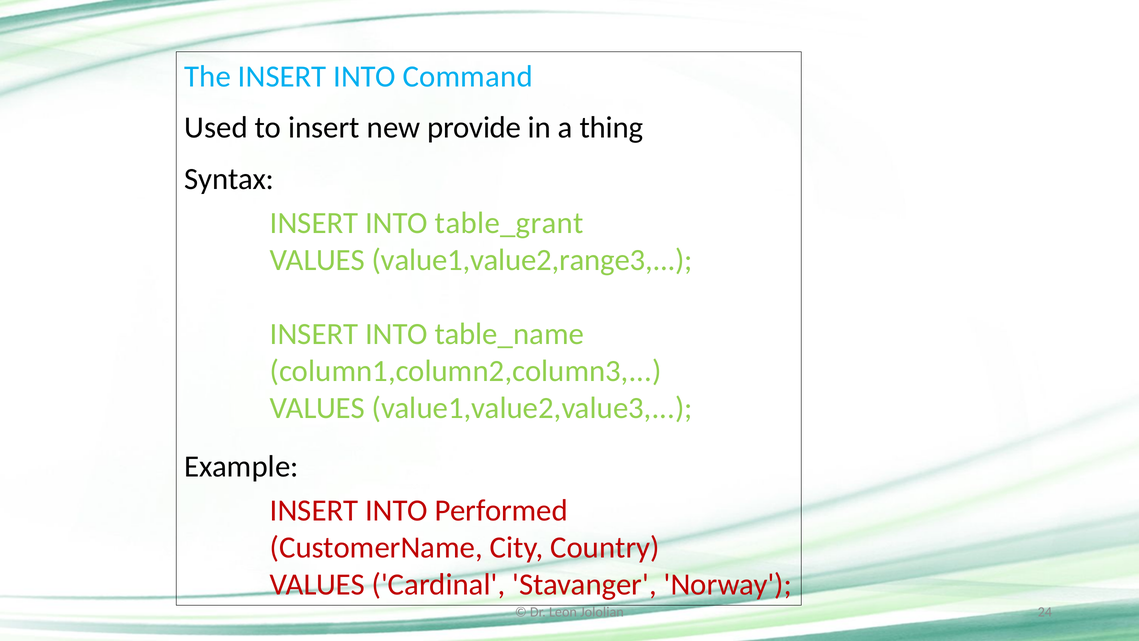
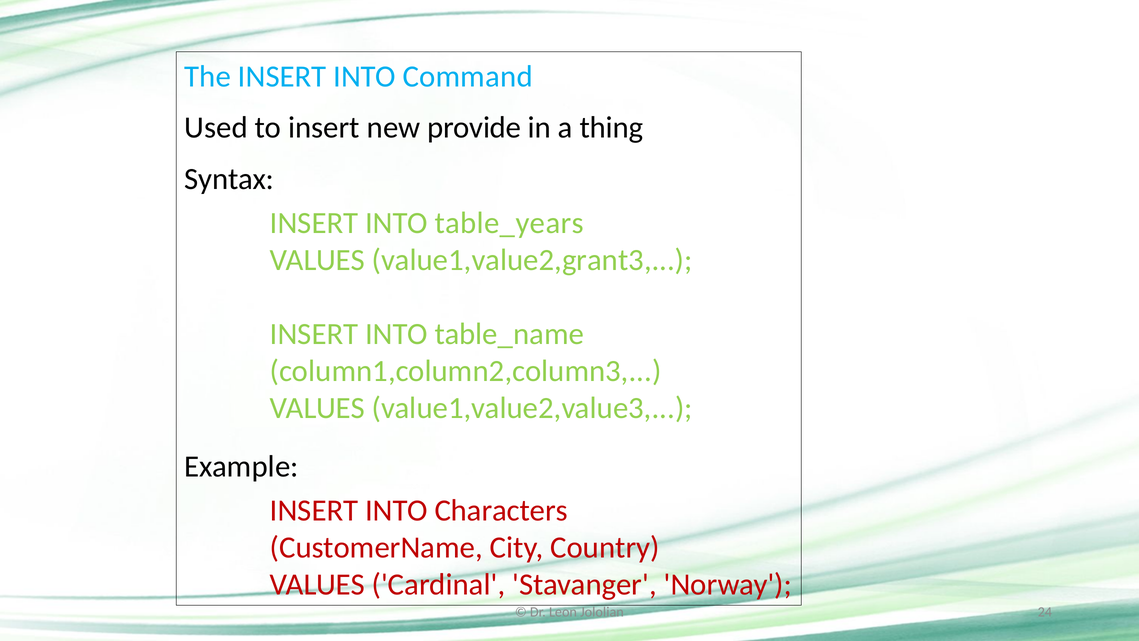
table_grant: table_grant -> table_years (509, 223)
value1,value2,range3: value1,value2,range3 -> value1,value2,grant3 (532, 260)
Performed: Performed -> Characters (501, 511)
